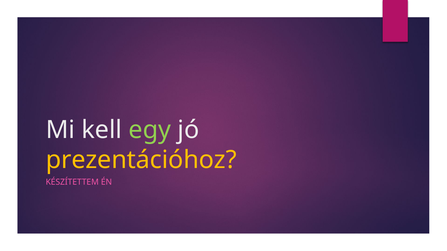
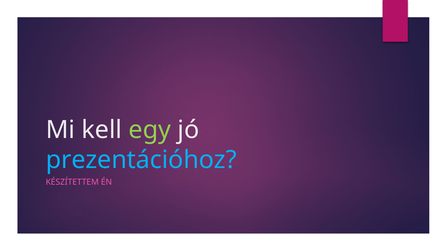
prezentációhoz colour: yellow -> light blue (141, 160)
